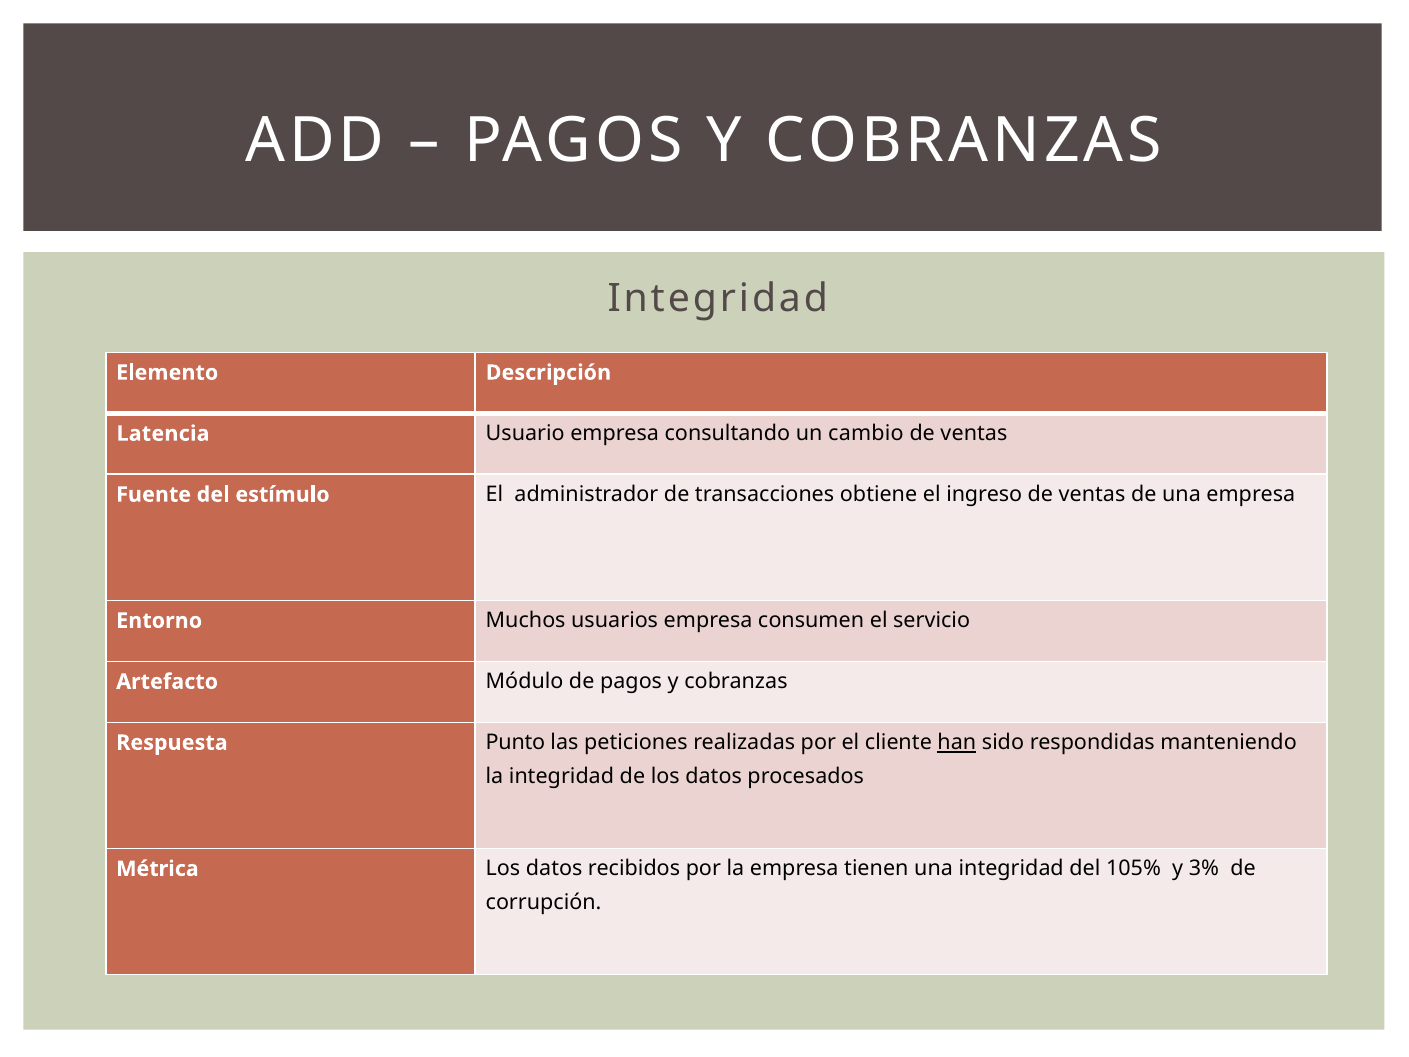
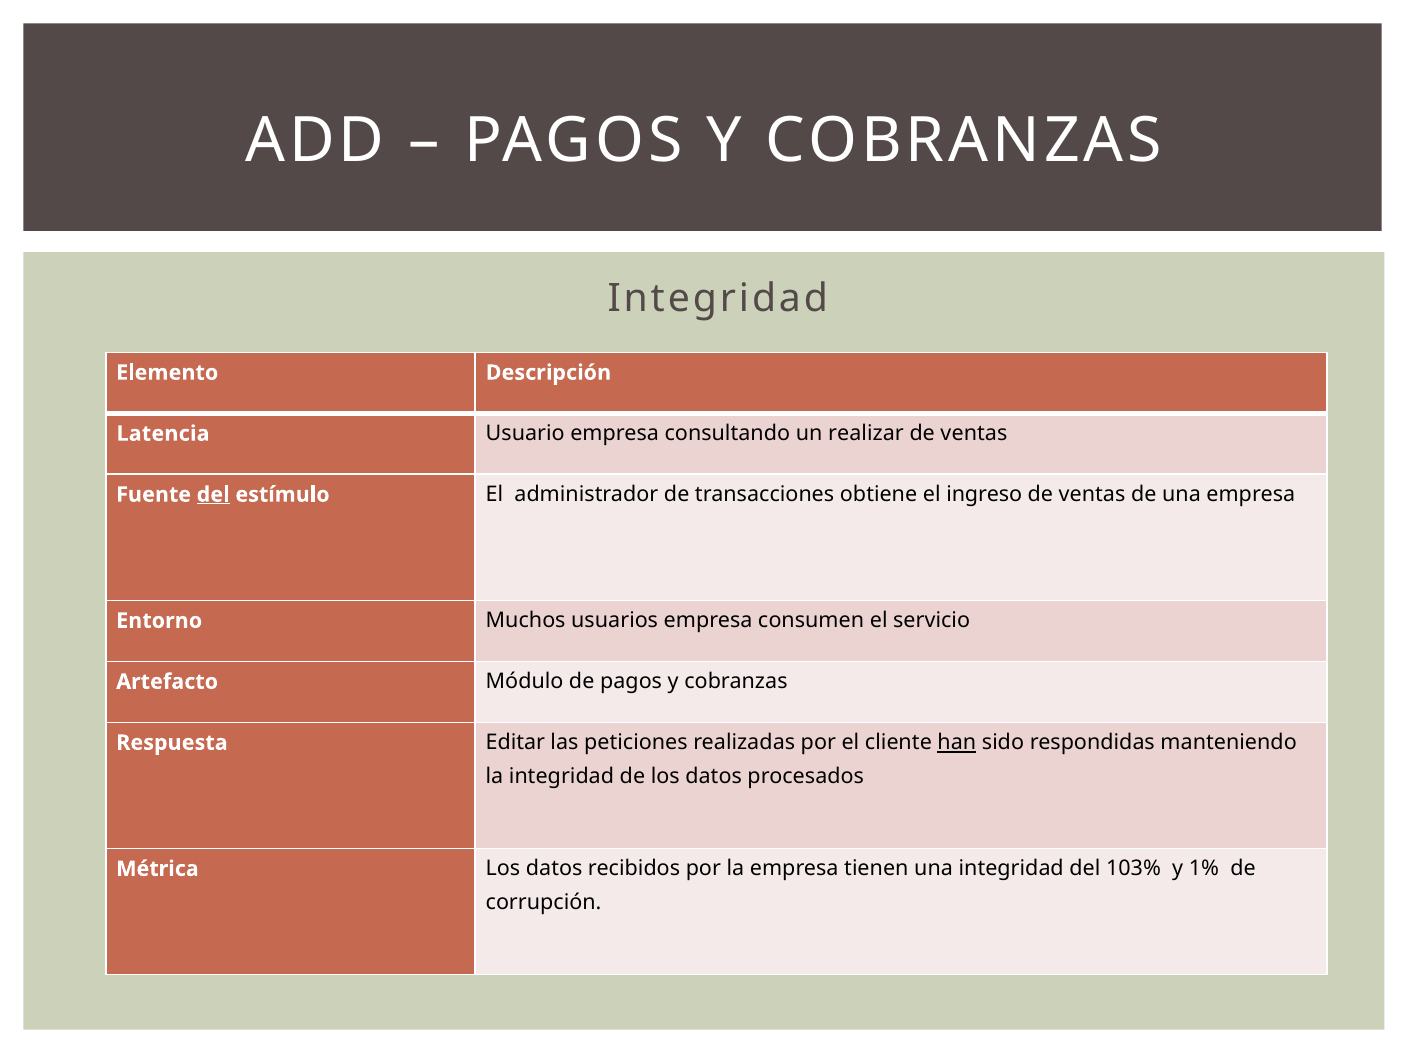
cambio: cambio -> realizar (866, 434)
del underline: none -> present (213, 494)
Punto: Punto -> Editar (515, 742)
105%: 105% -> 103% (1133, 869)
3%: 3% -> 1% (1204, 869)
